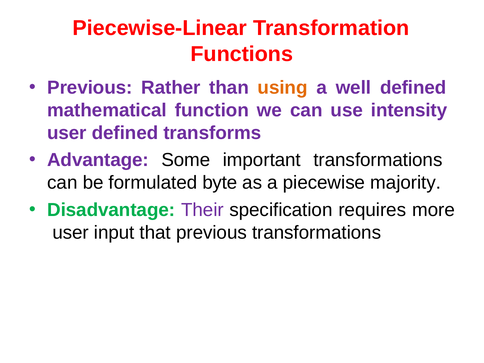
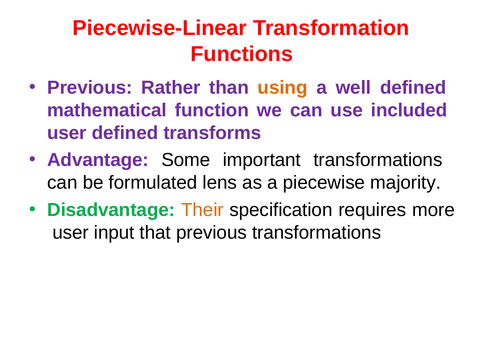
intensity: intensity -> included (409, 110)
byte: byte -> lens (220, 183)
Their colour: purple -> orange (202, 210)
